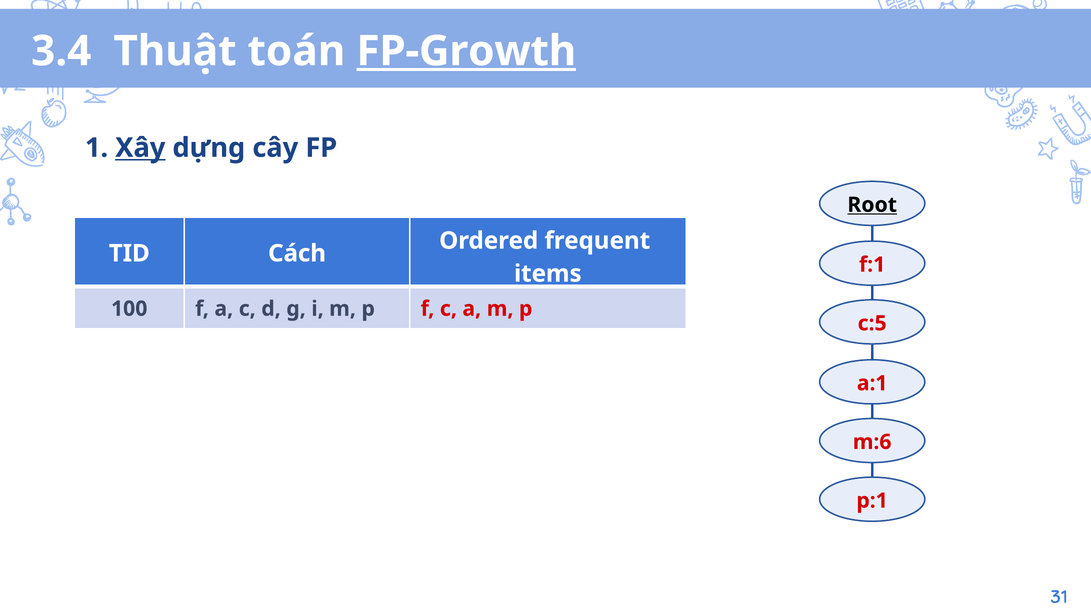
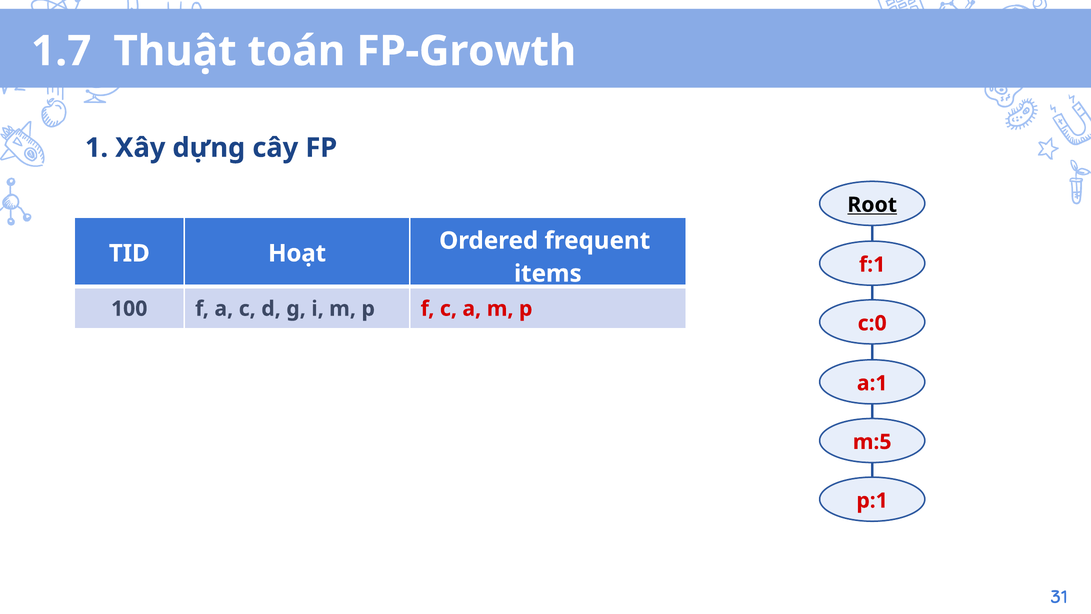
3.4: 3.4 -> 1.7 (61, 51)
FP-Growth underline: present -> none (466, 51)
Xây underline: present -> none (140, 148)
Cách: Cách -> Hoạt (297, 253)
c:5: c:5 -> c:0 (872, 323)
m:6: m:6 -> m:5 (872, 442)
